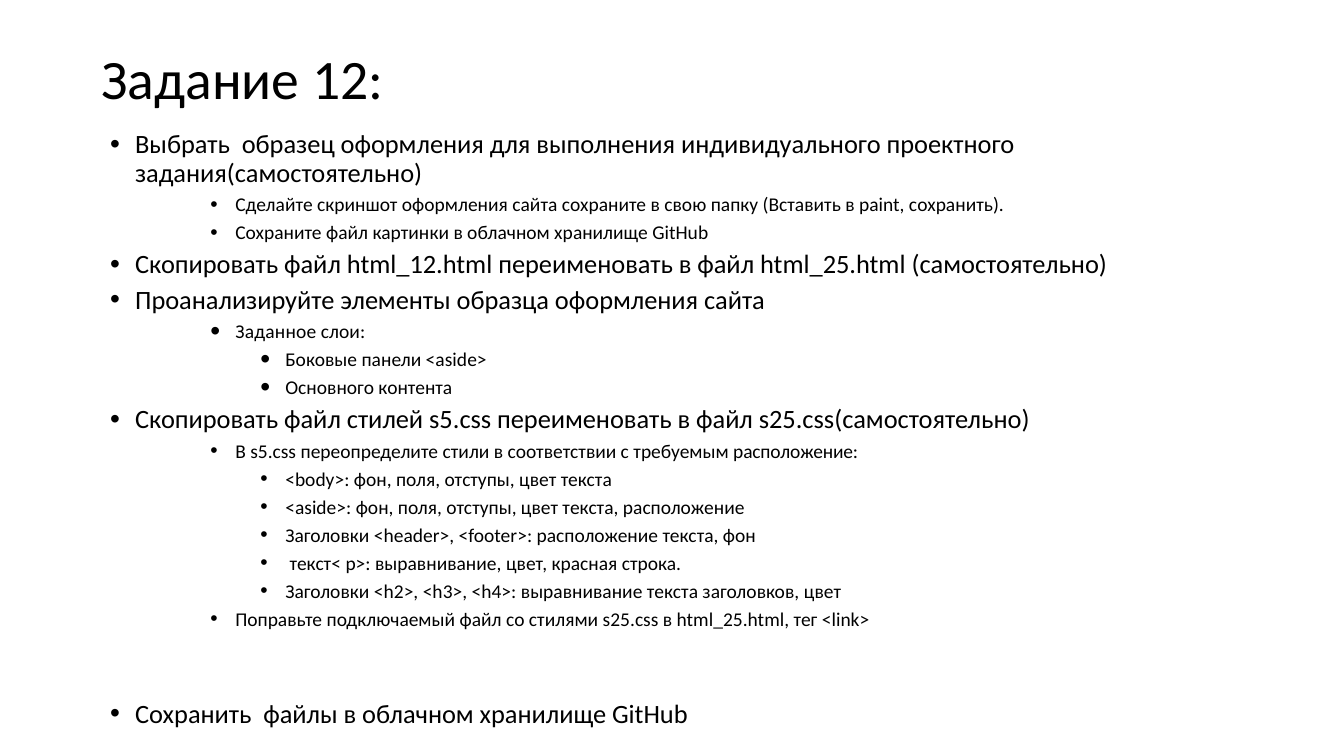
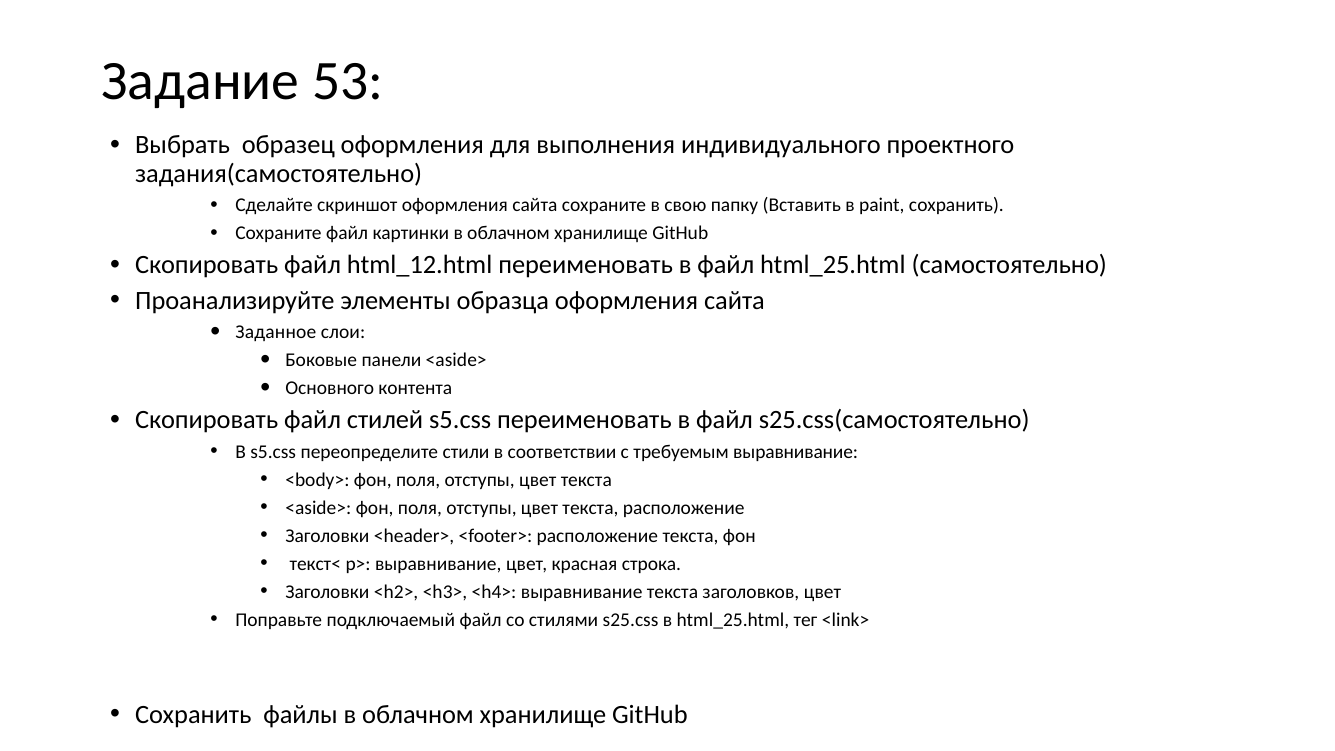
12: 12 -> 53 (348, 82)
требуемым расположение: расположение -> выравнивание (796, 452)
